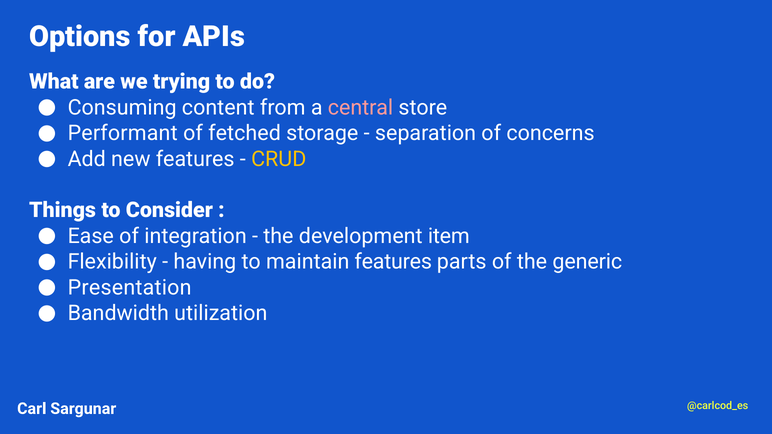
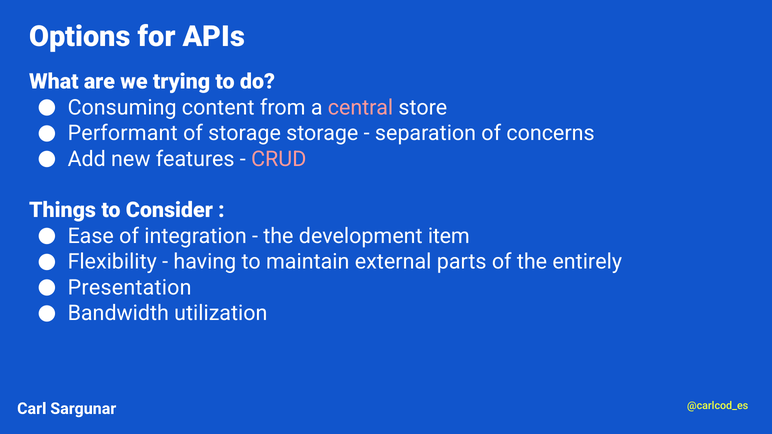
of fetched: fetched -> storage (245, 133)
CRUD colour: yellow -> pink (279, 159)
maintain features: features -> external (393, 262)
generic: generic -> entirely (587, 262)
